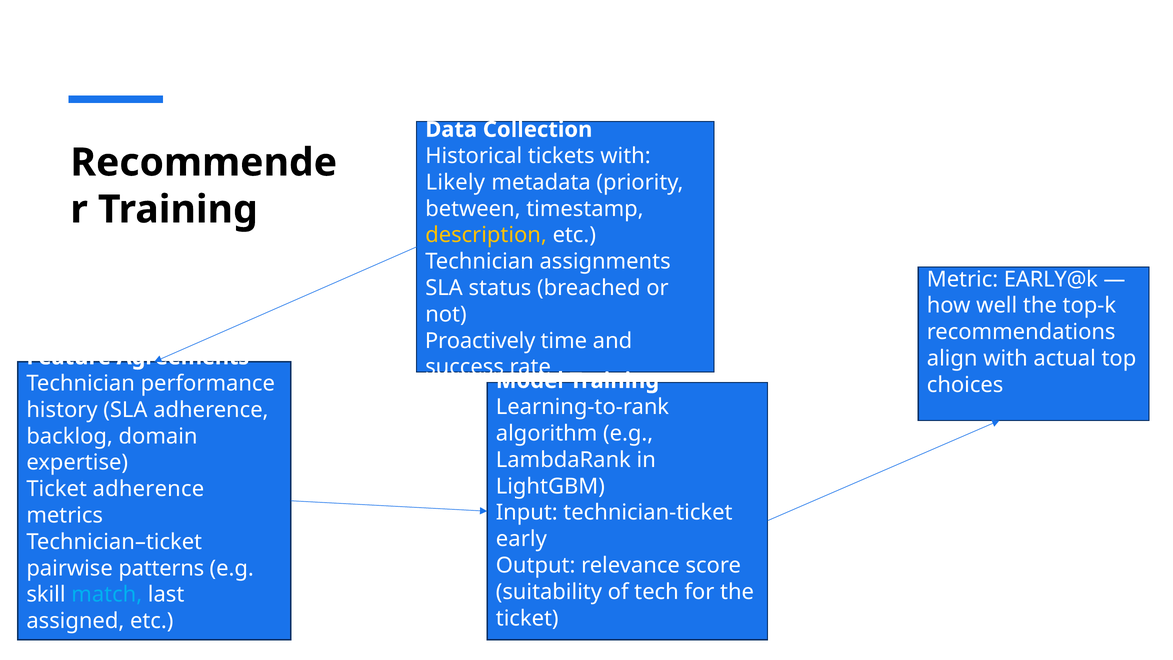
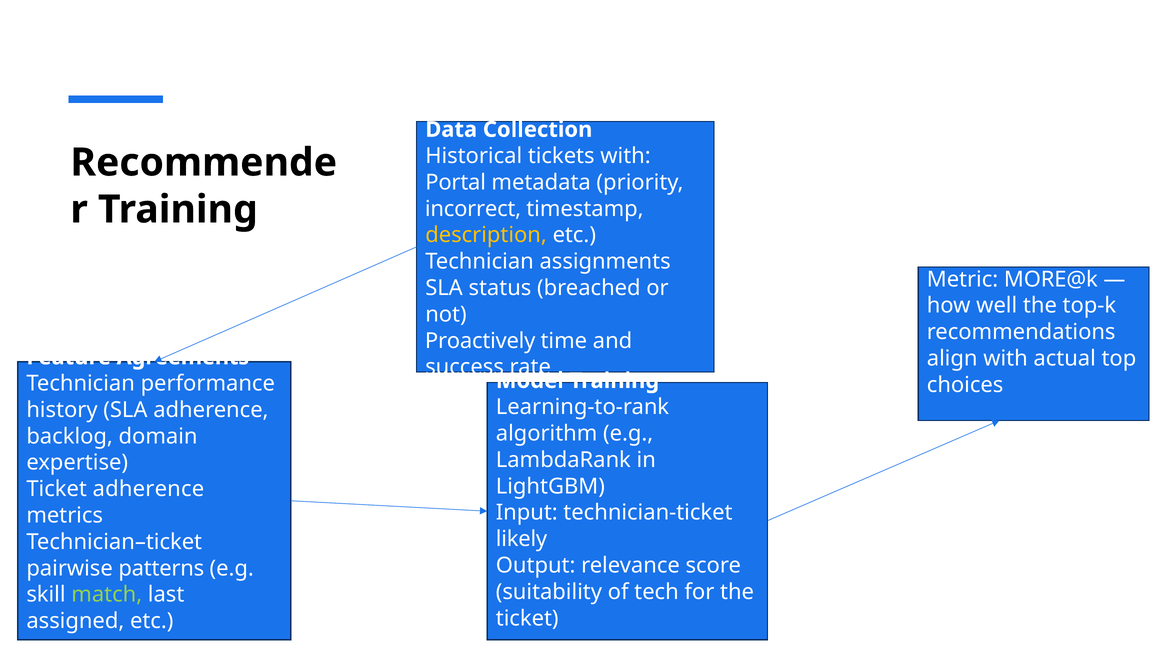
Likely: Likely -> Portal (456, 182)
between: between -> incorrect (473, 209)
EARLY@k: EARLY@k -> MORE@k (1051, 279)
early: early -> likely (522, 539)
match colour: light blue -> light green (107, 595)
